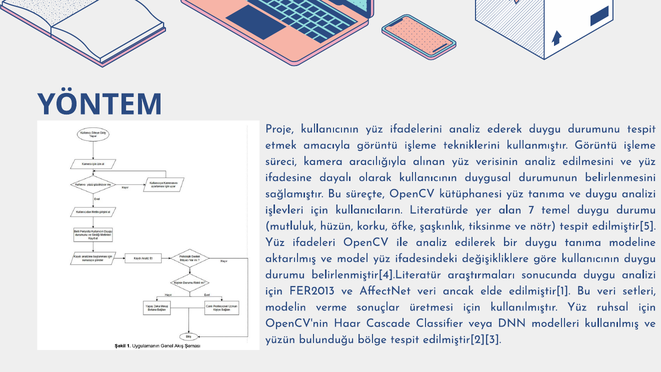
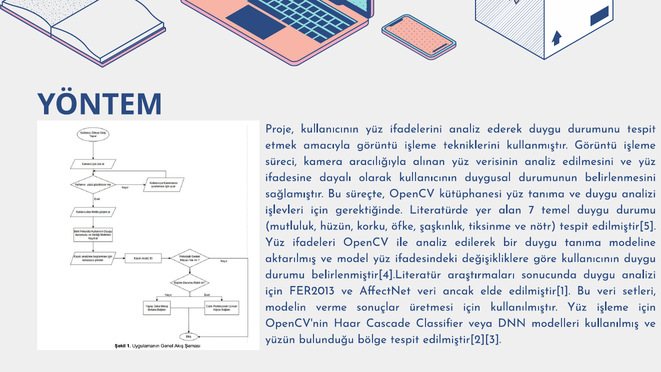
kullanıcıların: kullanıcıların -> gerektiğinde (369, 210)
Yüz ruhsal: ruhsal -> işleme (613, 307)
